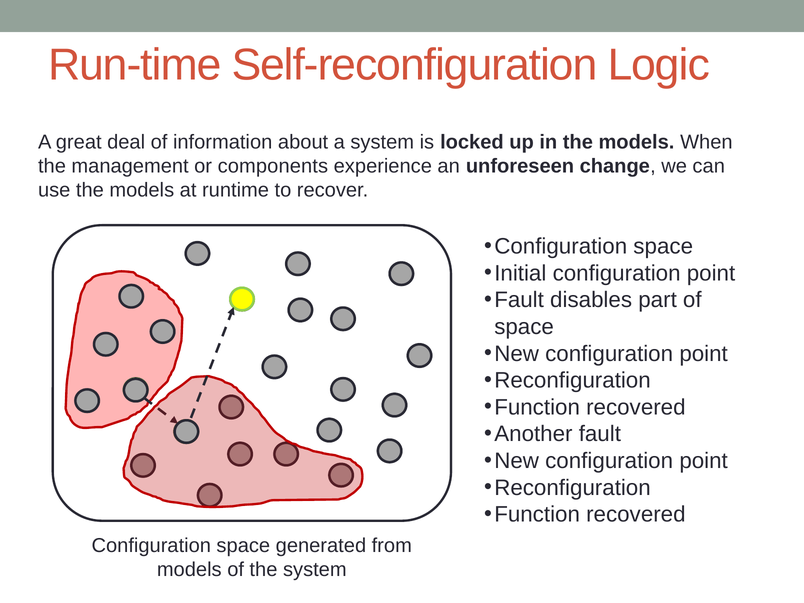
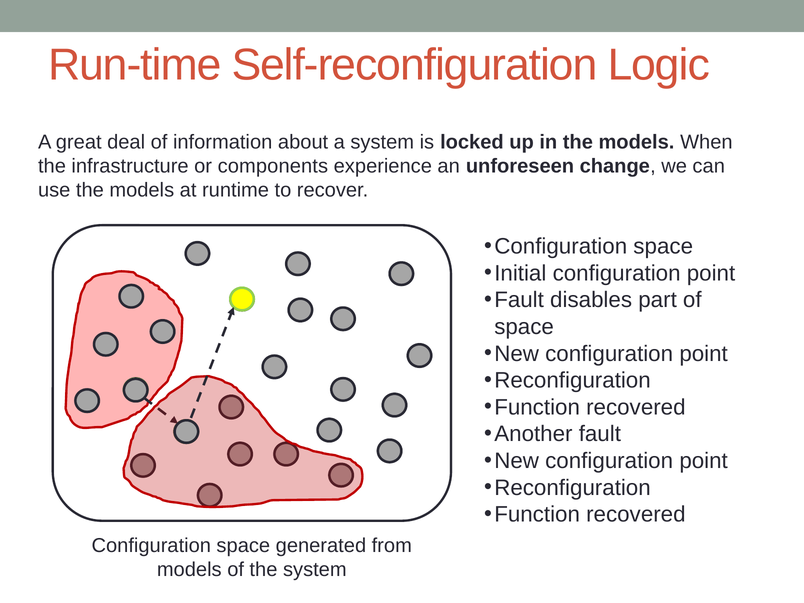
management: management -> infrastructure (130, 166)
